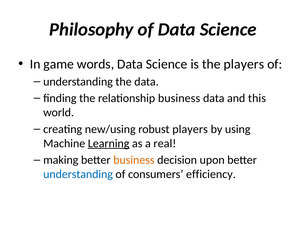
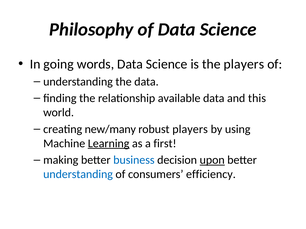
game: game -> going (59, 64)
relationship business: business -> available (179, 98)
new/using: new/using -> new/many (110, 129)
real: real -> first (165, 144)
business colour: orange -> blue (134, 160)
upon underline: none -> present (212, 160)
